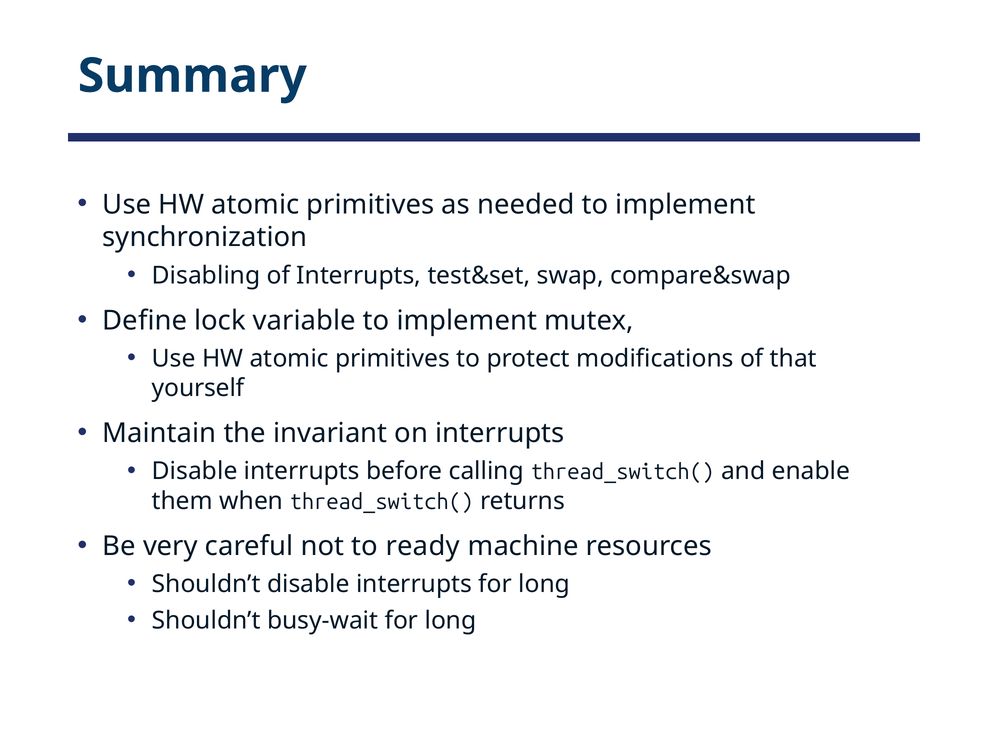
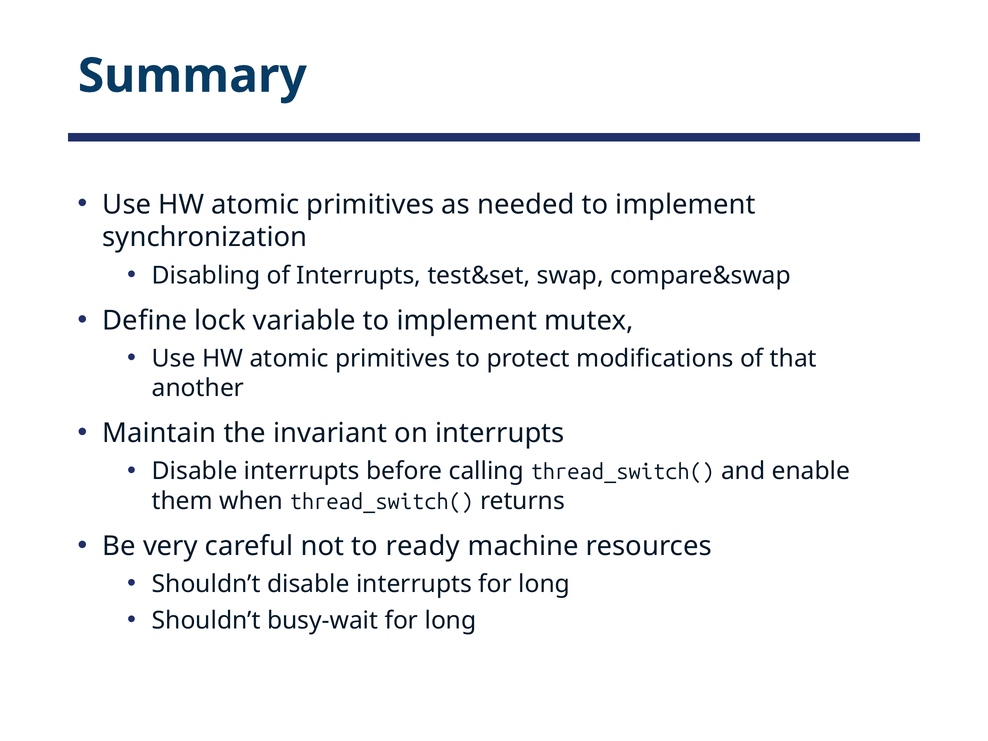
yourself: yourself -> another (198, 388)
